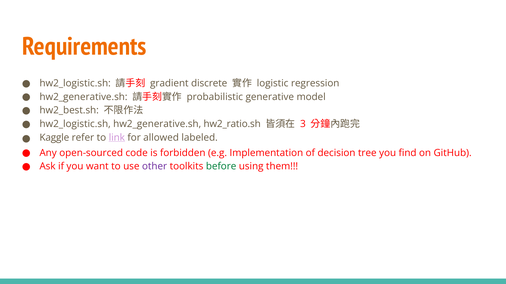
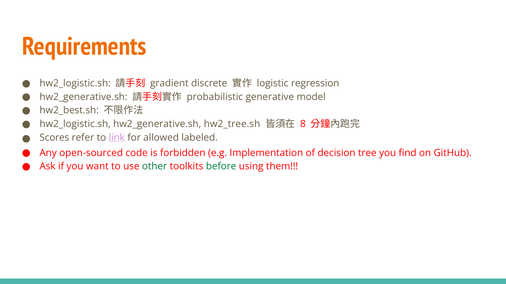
hw2_ratio.sh: hw2_ratio.sh -> hw2_tree.sh (232, 124)
3: 3 -> 8 (303, 124)
Kaggle: Kaggle -> Scores (54, 138)
other colour: purple -> green (155, 167)
